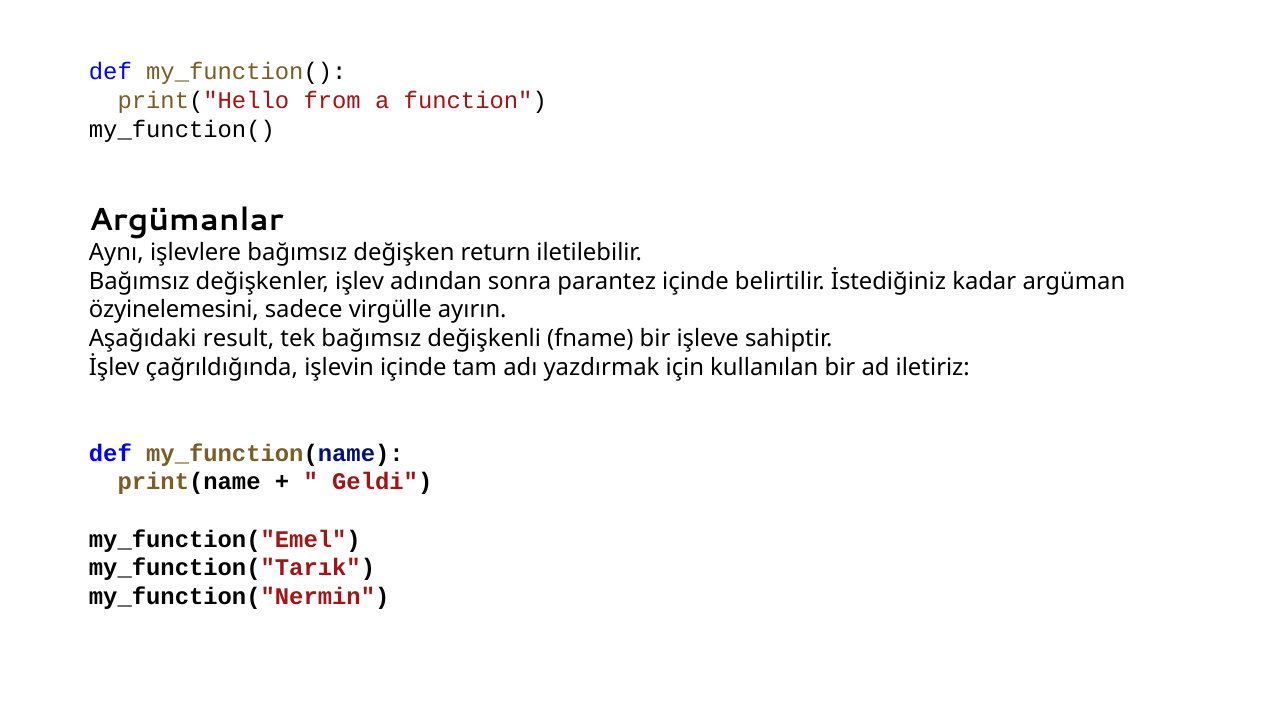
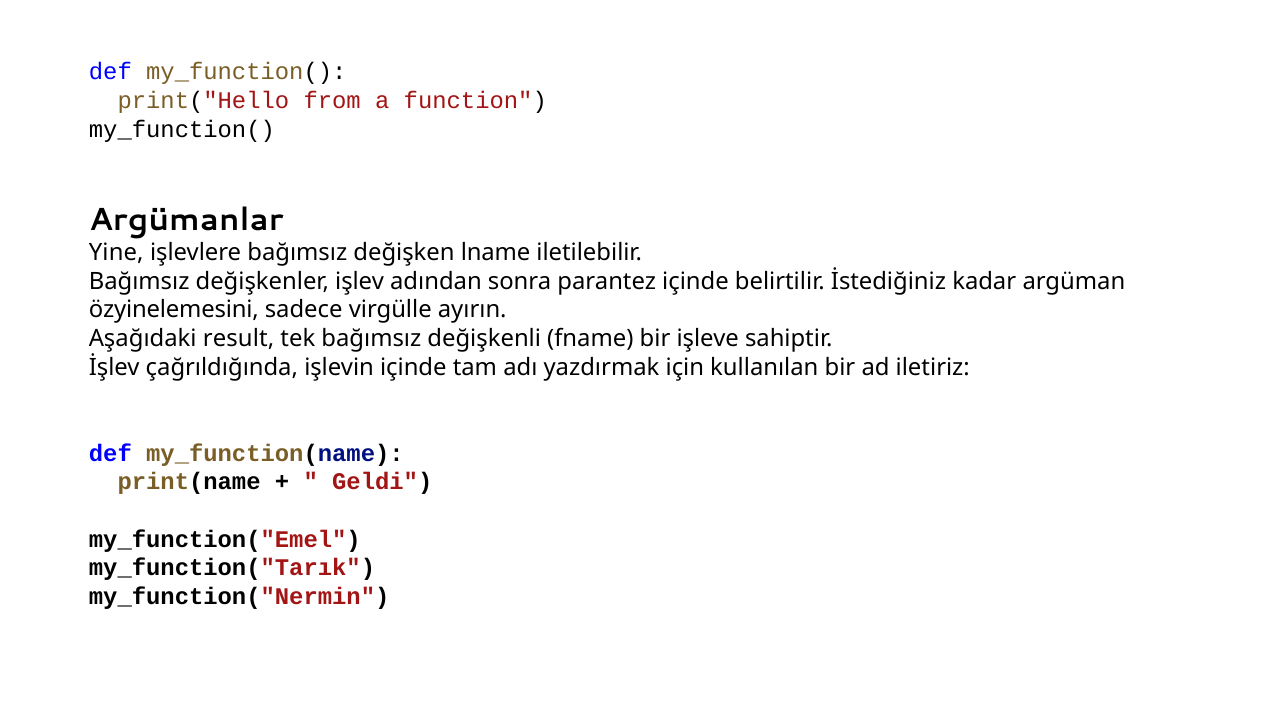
Aynı: Aynı -> Yine (116, 252)
return: return -> lname (496, 252)
